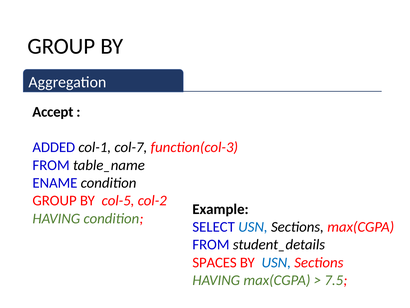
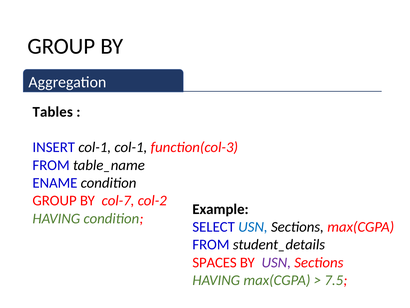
Accept: Accept -> Tables (53, 112)
ADDED: ADDED -> INSERT (54, 147)
col-1 col-7: col-7 -> col-1 (131, 147)
col-5: col-5 -> col-7 (118, 200)
USN colour: blue -> purple (276, 262)
